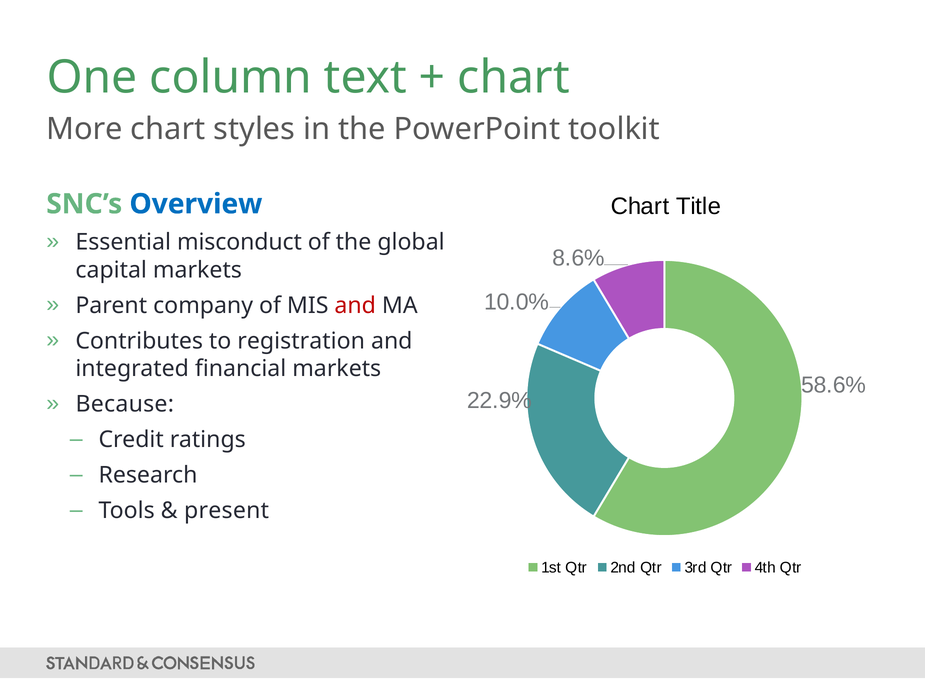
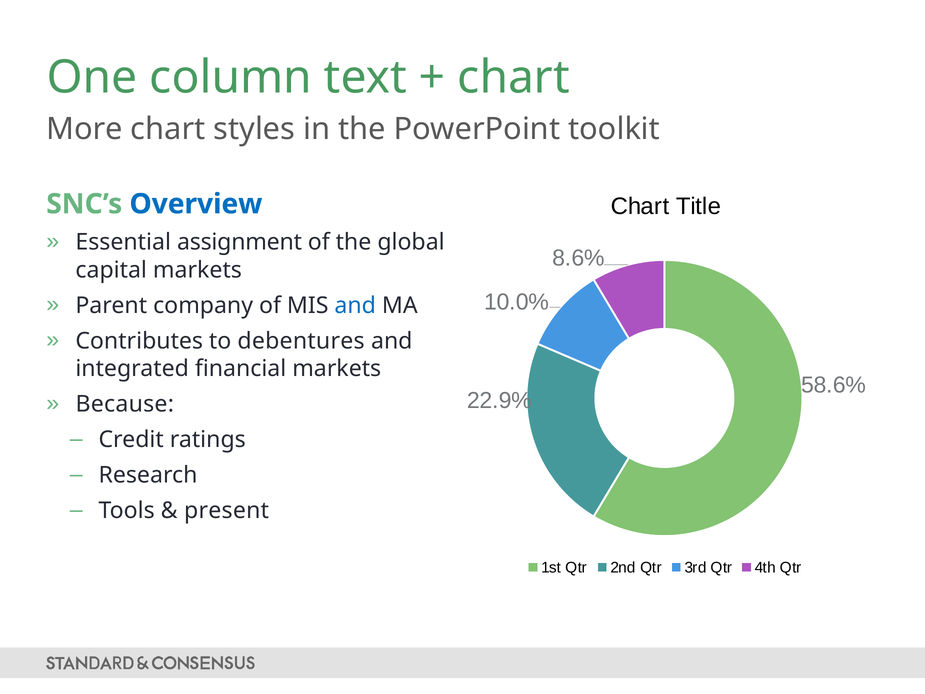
misconduct: misconduct -> assignment (239, 242)
and colour: red -> blue (355, 305)
registration: registration -> debentures (301, 341)
